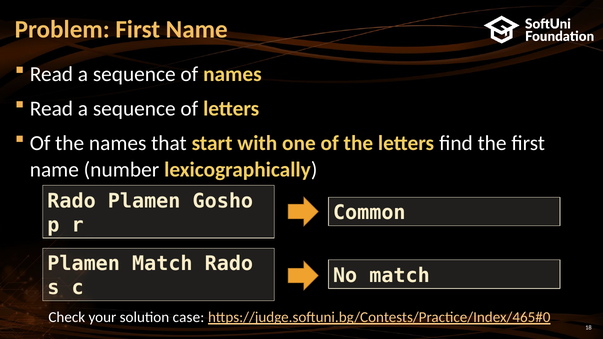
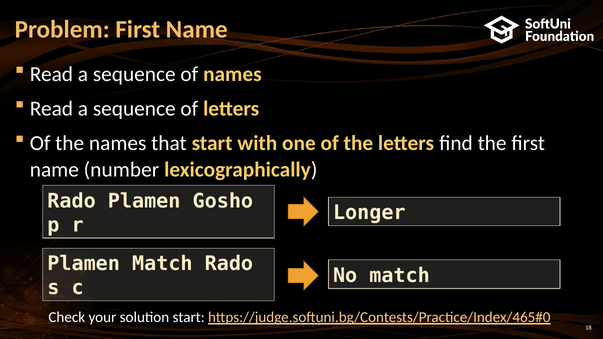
Common: Common -> Longer (369, 213)
solution case: case -> start (189, 317)
